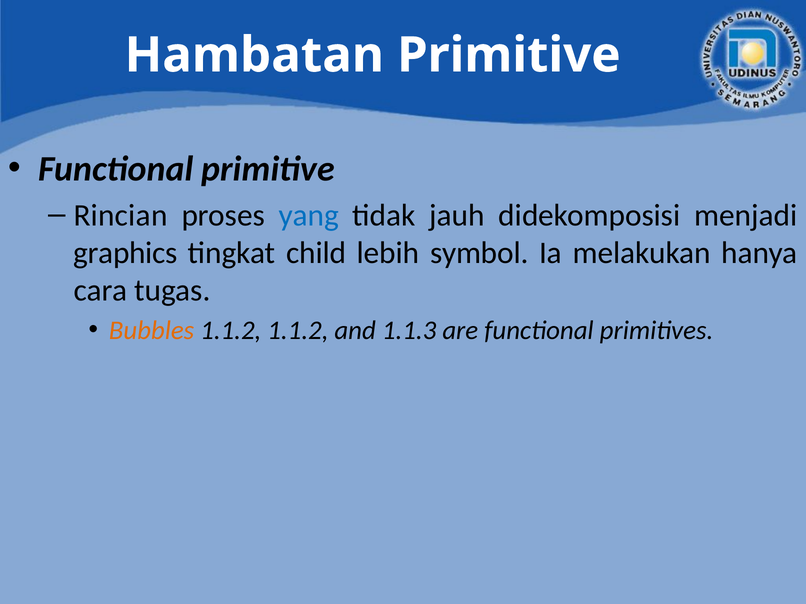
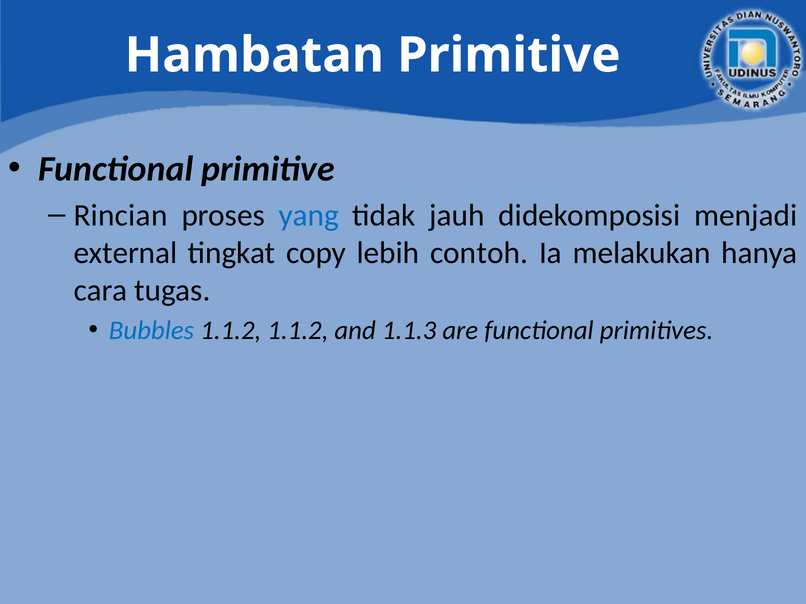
graphics: graphics -> external (125, 253)
child: child -> copy (316, 253)
symbol: symbol -> contoh (479, 253)
Bubbles colour: orange -> blue (151, 331)
